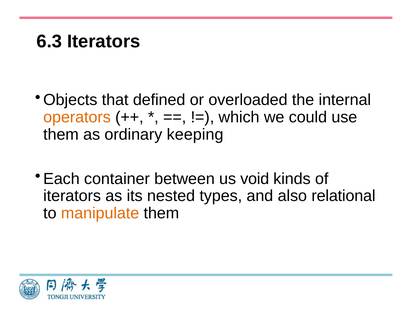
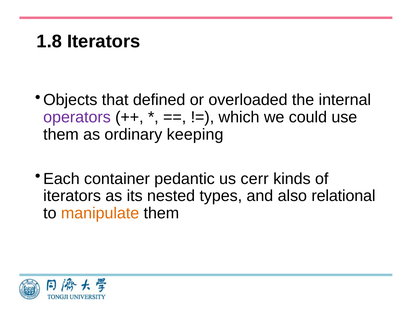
6.3: 6.3 -> 1.8 (49, 41)
operators colour: orange -> purple (77, 117)
between: between -> pedantic (185, 179)
void: void -> cerr (255, 179)
